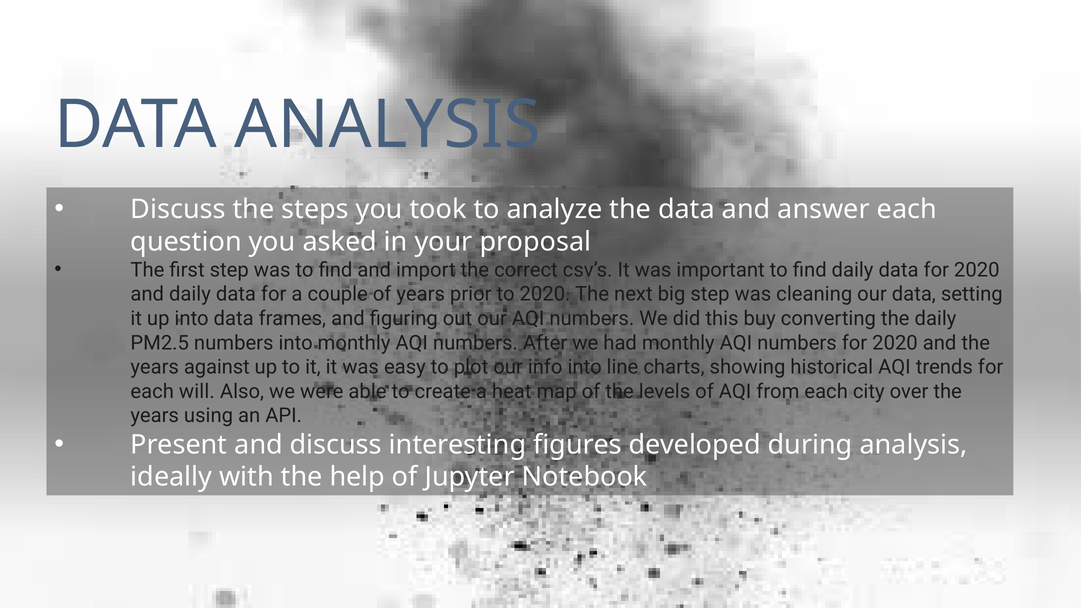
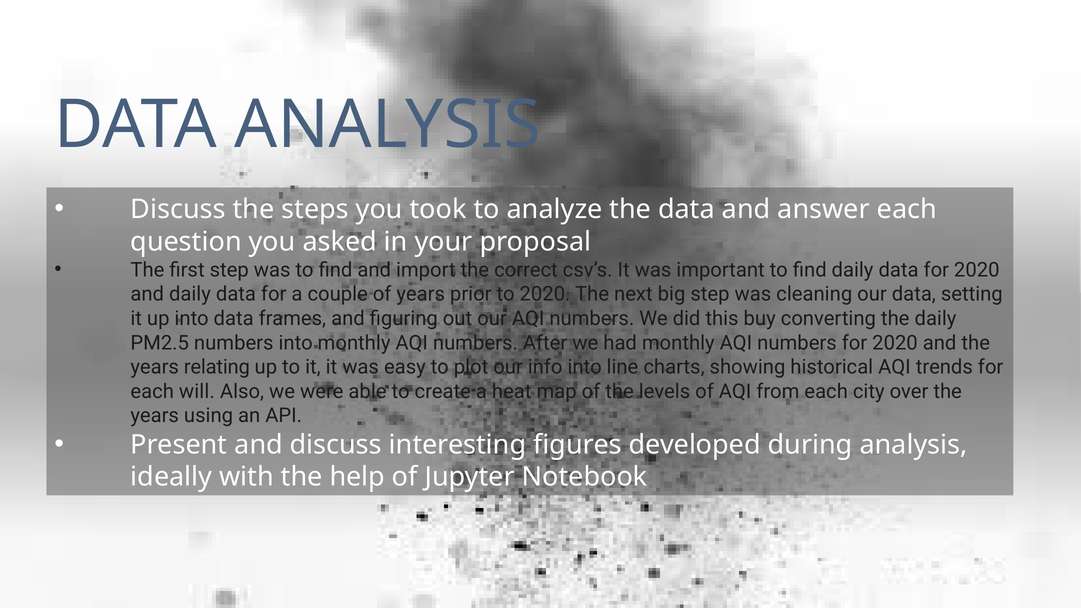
against: against -> relating (217, 367)
